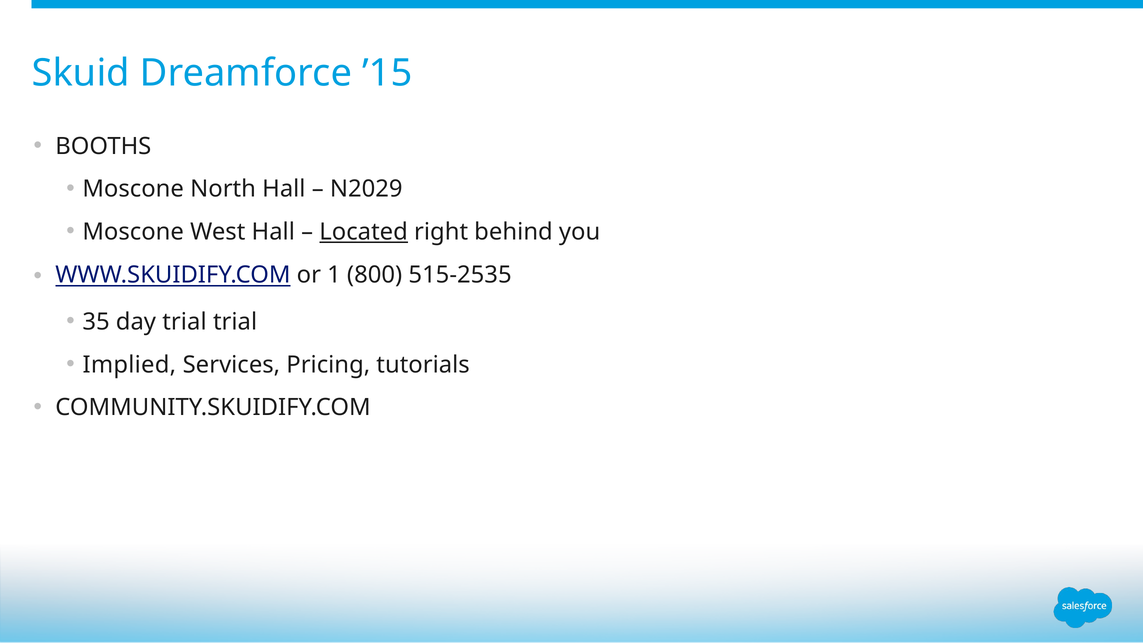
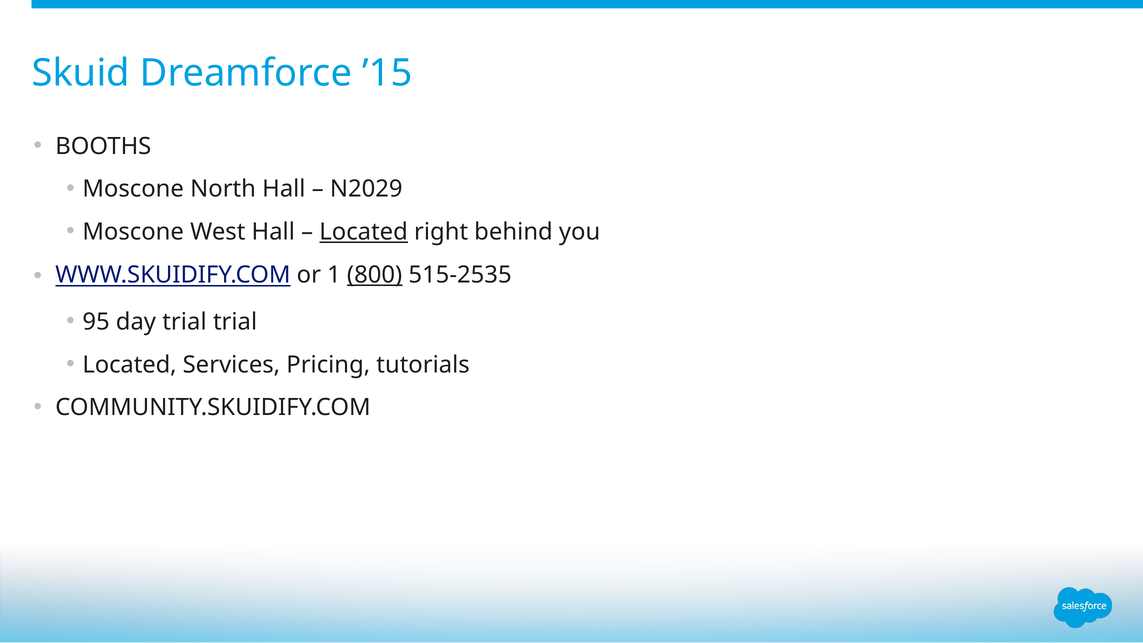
800 underline: none -> present (375, 275)
35: 35 -> 95 (96, 322)
Implied: Implied -> Located (130, 365)
